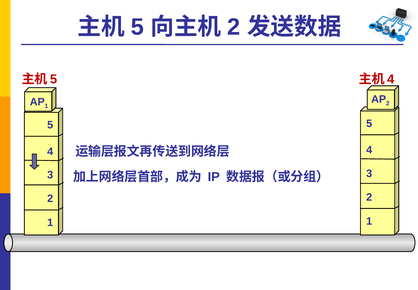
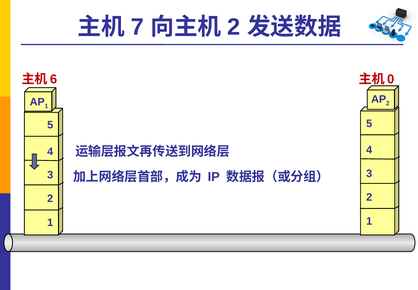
5: 5 -> 7 (137, 27)
5: 5 -> 6 (54, 79)
4: 4 -> 0 (391, 79)
